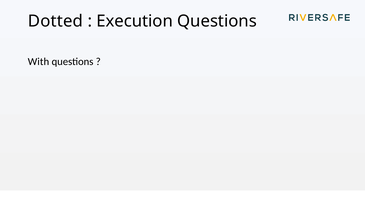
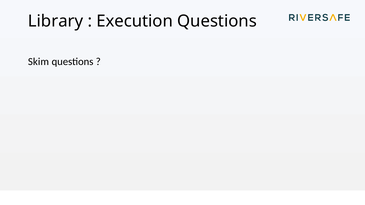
Dotted: Dotted -> Library (55, 21)
With: With -> Skim (38, 62)
